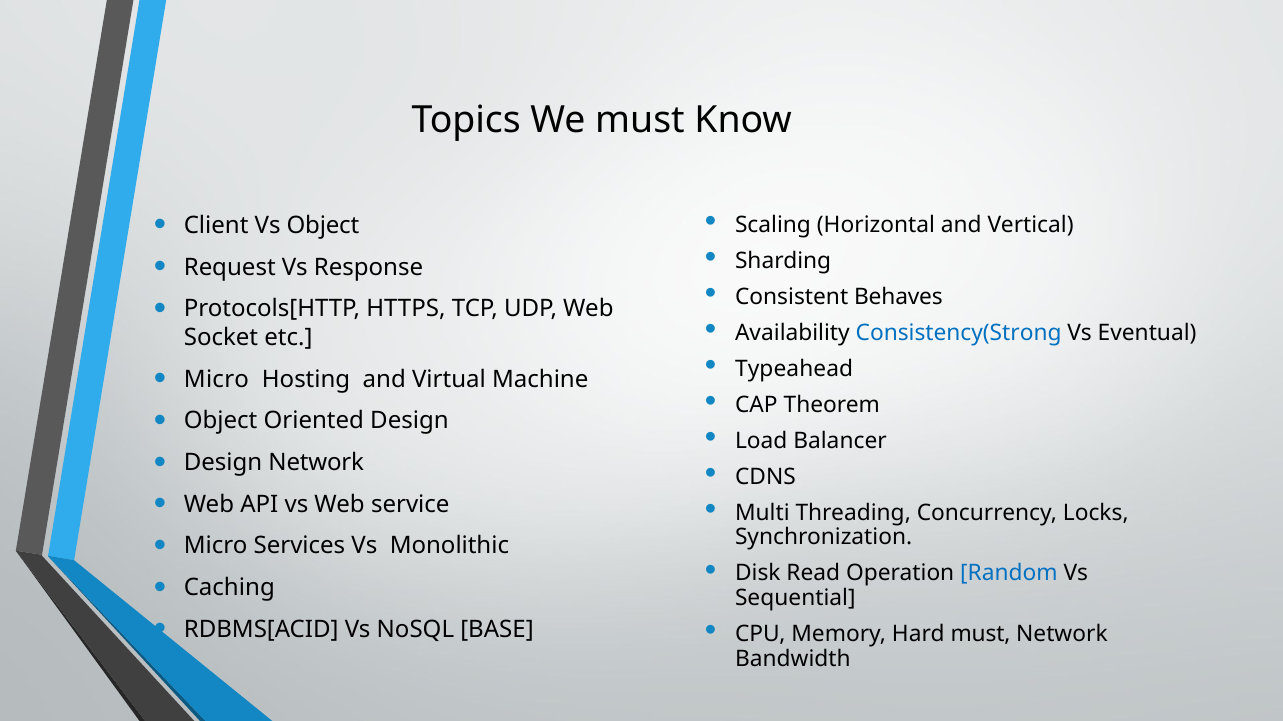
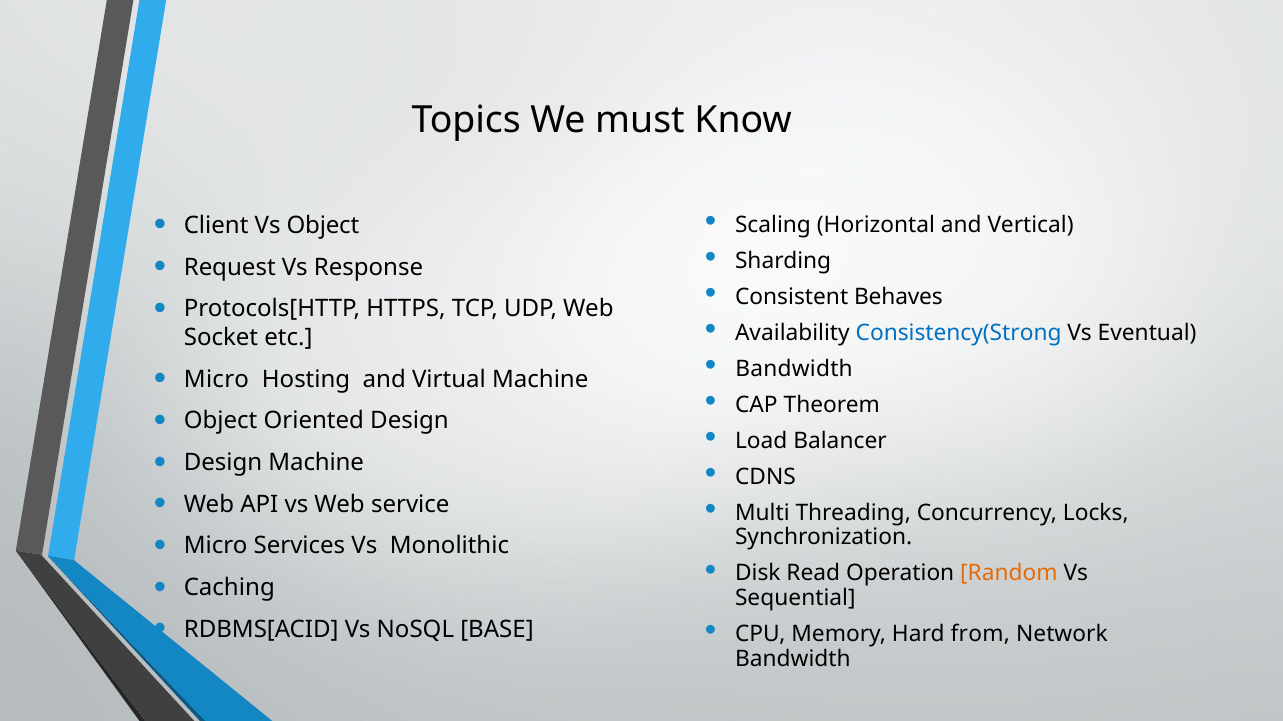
Typeahead: Typeahead -> Bandwidth (794, 369)
Design Network: Network -> Machine (316, 463)
Random colour: blue -> orange (1009, 574)
Hard must: must -> from (980, 635)
